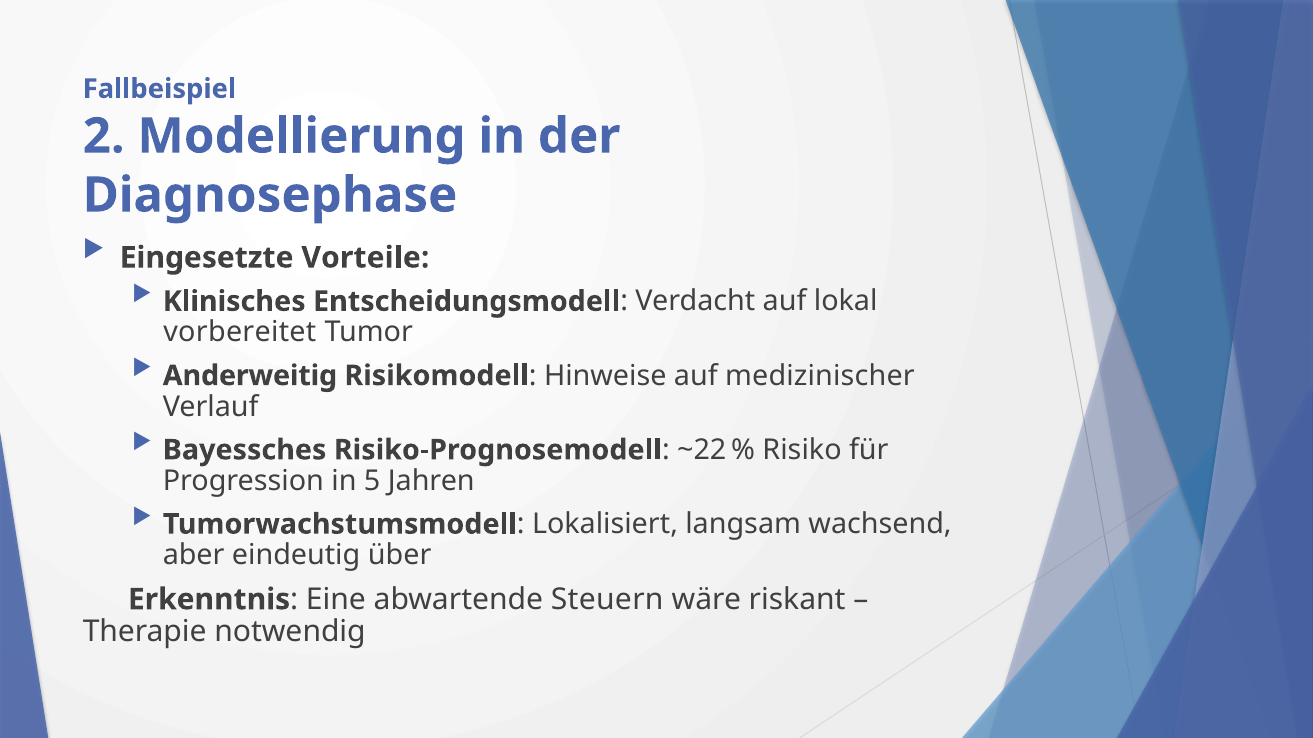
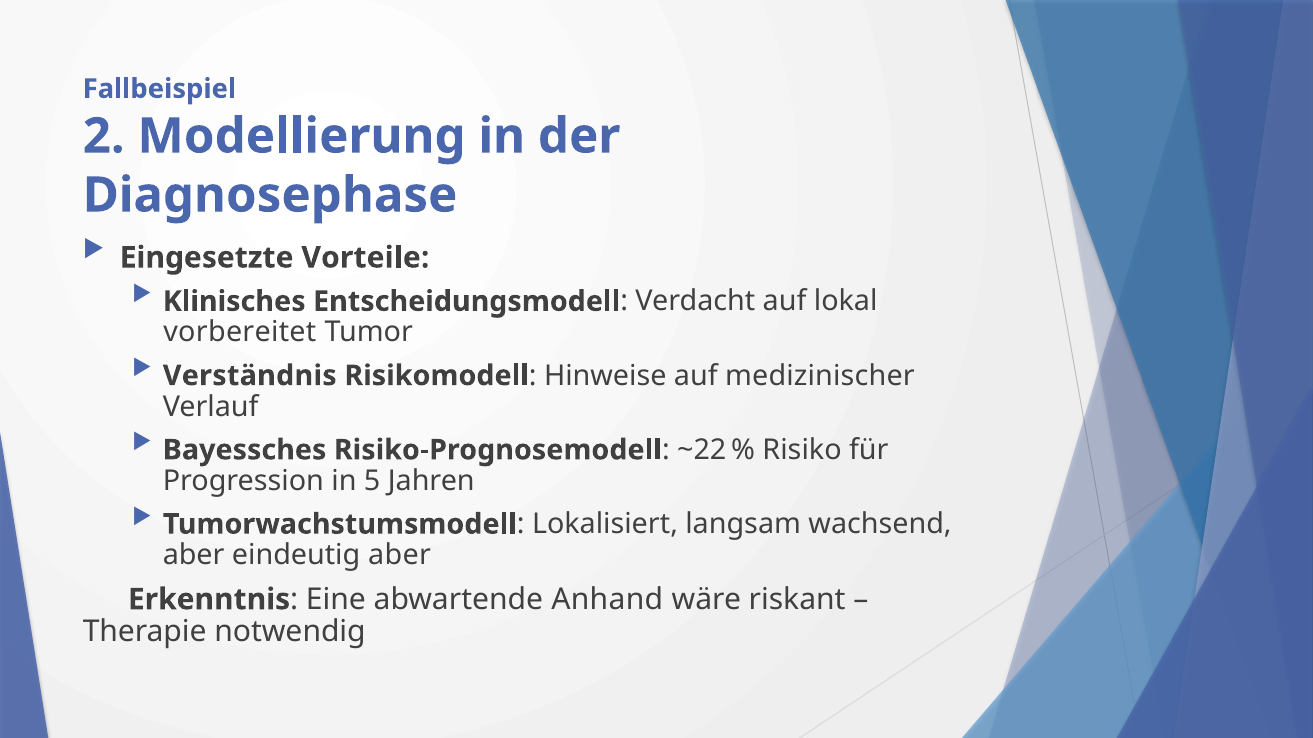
Anderweitig: Anderweitig -> Verständnis (250, 376)
eindeutig über: über -> aber (400, 556)
Steuern: Steuern -> Anhand (607, 600)
